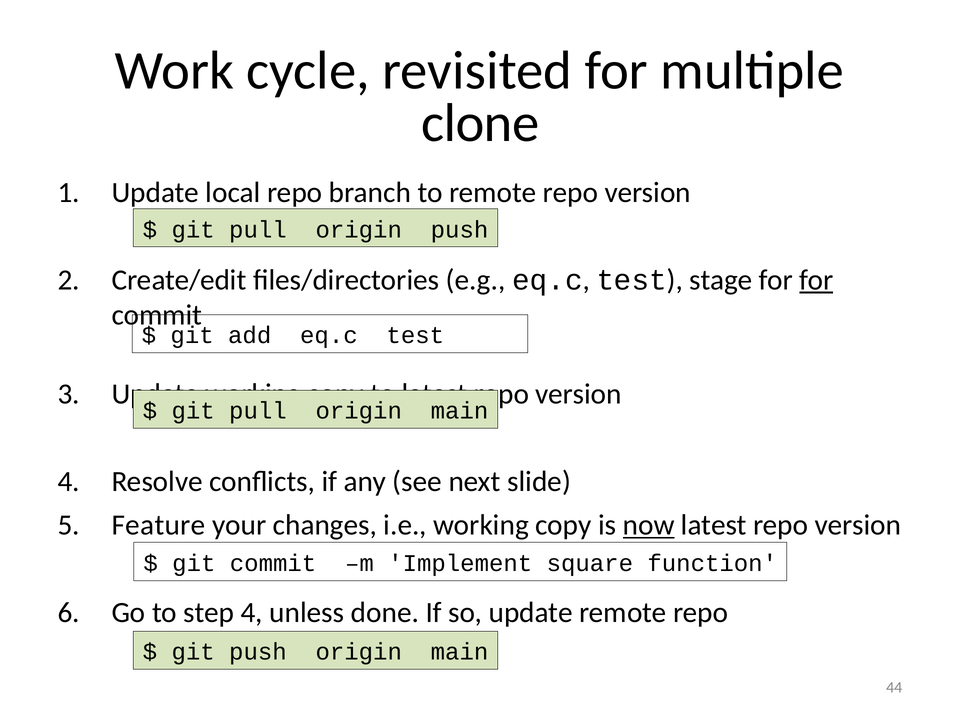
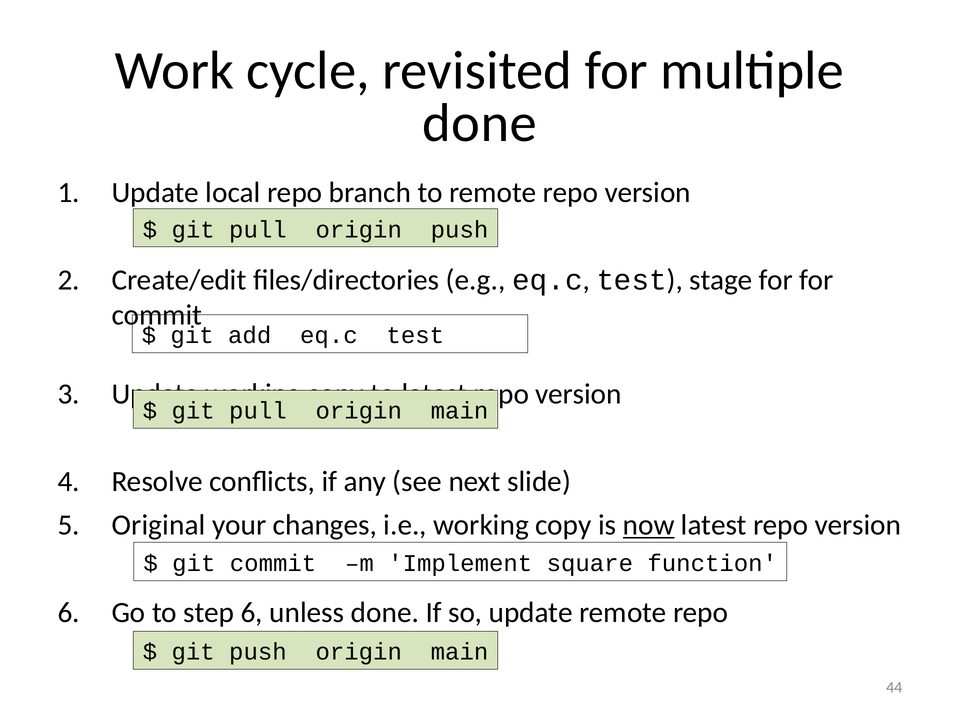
clone: clone -> done (480, 123)
for underline: present -> none (816, 280)
Feature: Feature -> Original (159, 525)
step 4: 4 -> 6 (252, 613)
